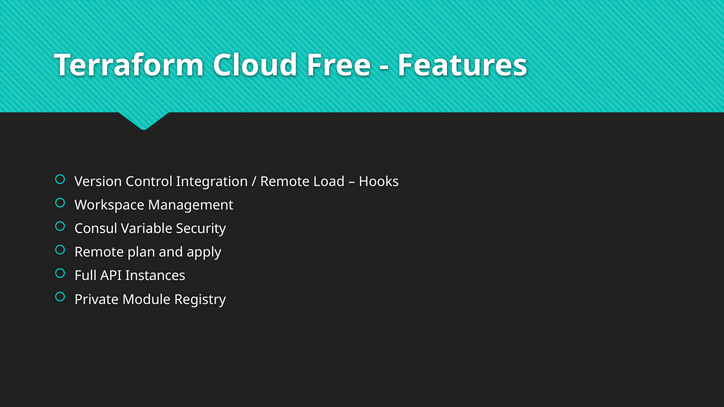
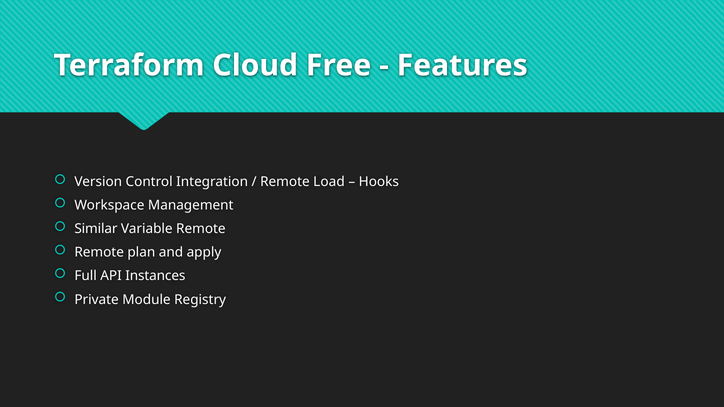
Consul: Consul -> Similar (96, 229)
Variable Security: Security -> Remote (201, 229)
